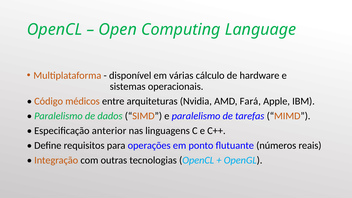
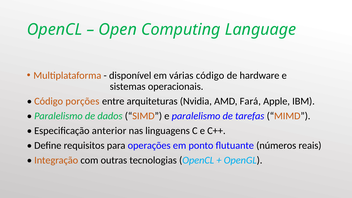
várias cálculo: cálculo -> código (210, 75)
médicos: médicos -> porções (82, 101)
